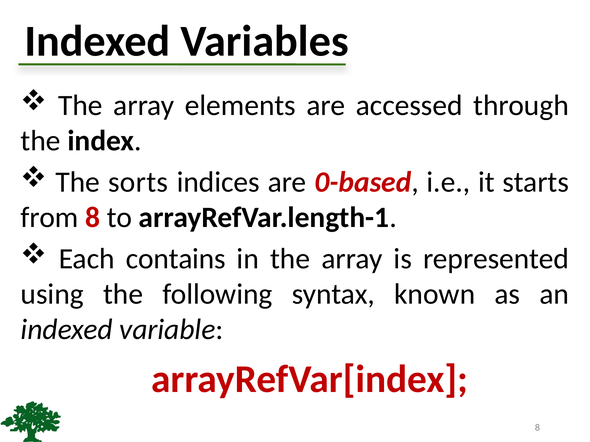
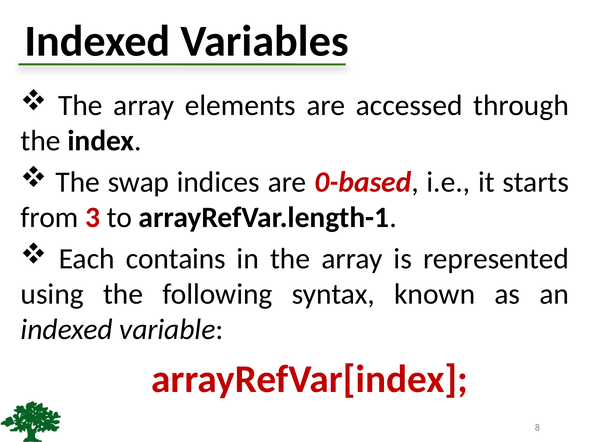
sorts: sorts -> swap (138, 182)
from 8: 8 -> 3 (93, 218)
